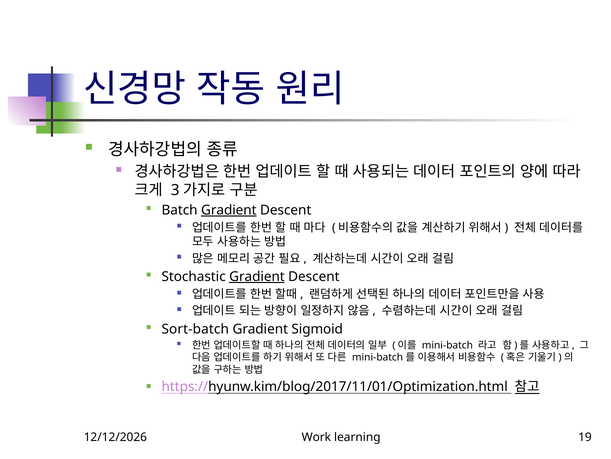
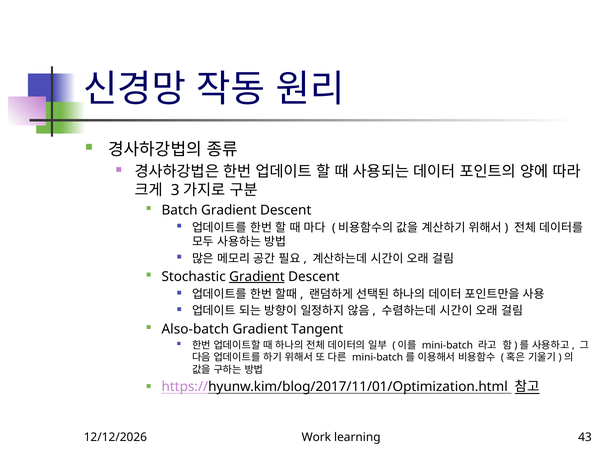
Gradient underline: present -> none (229, 210)
Sort-batch: Sort-batch -> Also-batch (195, 329)
Sigmoid: Sigmoid -> Tangent (317, 329)
19: 19 -> 43 (585, 436)
